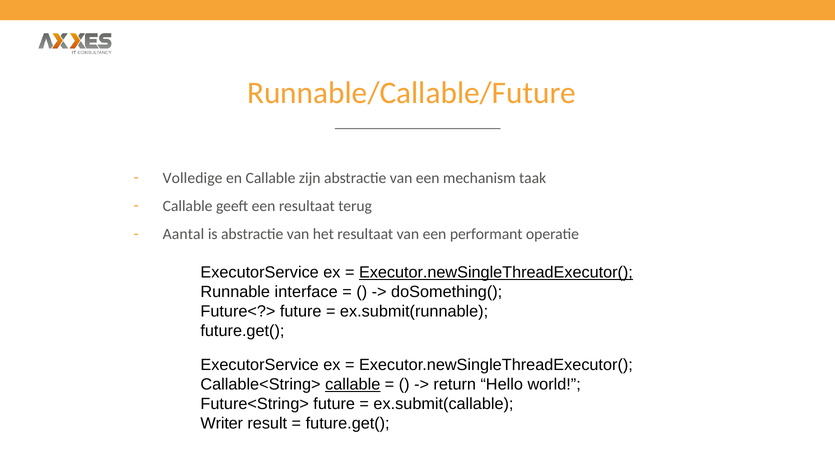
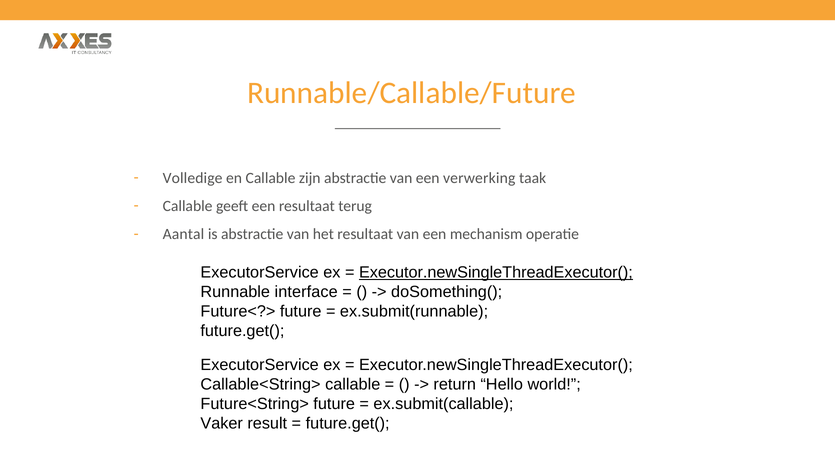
mechanism: mechanism -> verwerking (479, 178)
performant: performant -> mechanism (486, 235)
callable underline: present -> none (353, 385)
Writer: Writer -> Vaker (222, 424)
